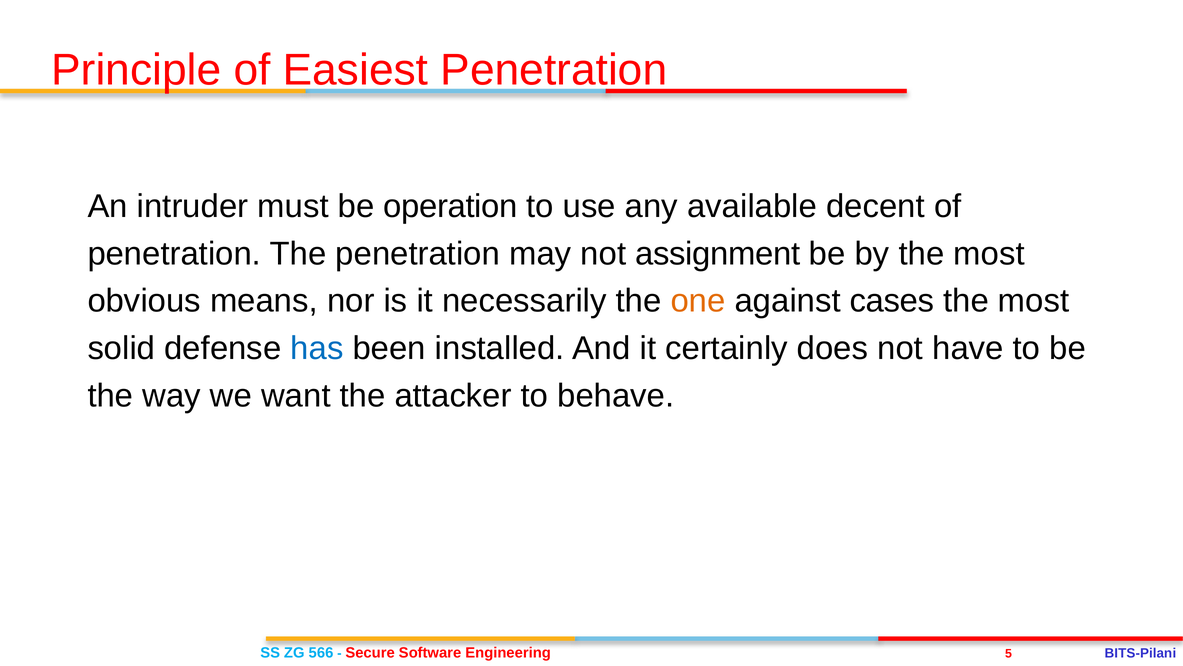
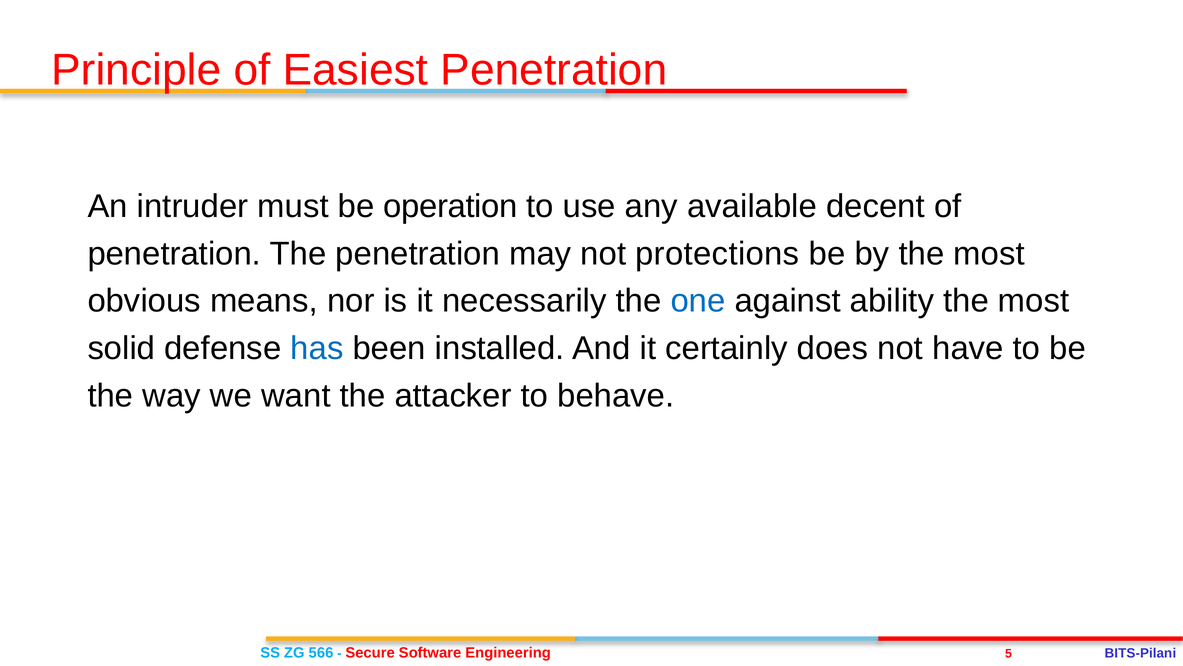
assignment: assignment -> protections (717, 254)
one colour: orange -> blue (698, 301)
cases: cases -> ability (892, 301)
